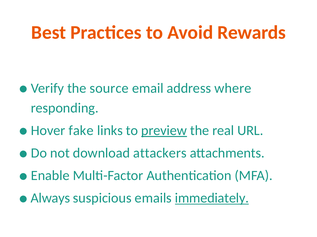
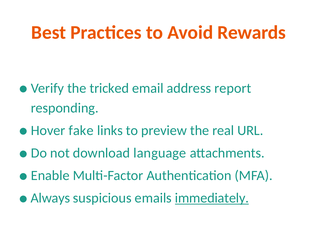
source: source -> tricked (109, 88)
where: where -> report (233, 88)
preview underline: present -> none (164, 131)
attackers: attackers -> language (160, 153)
